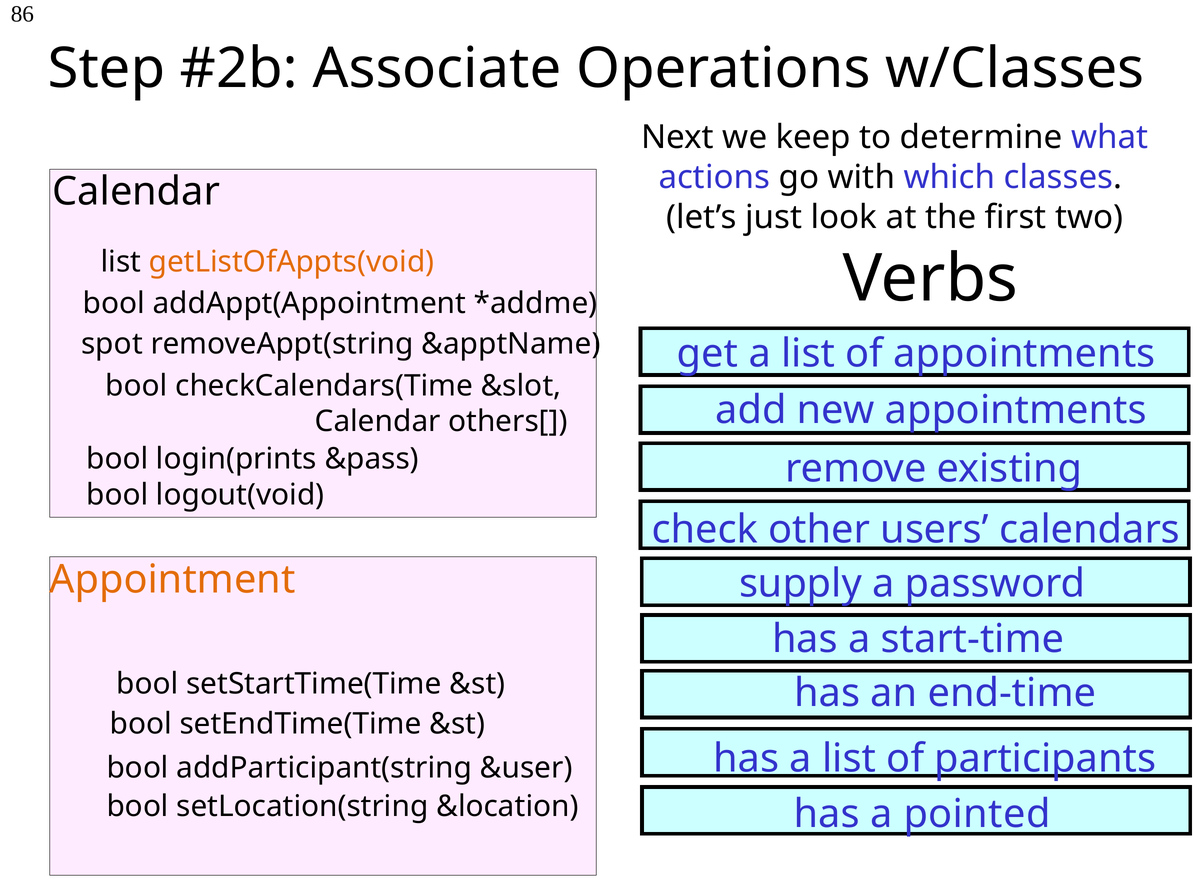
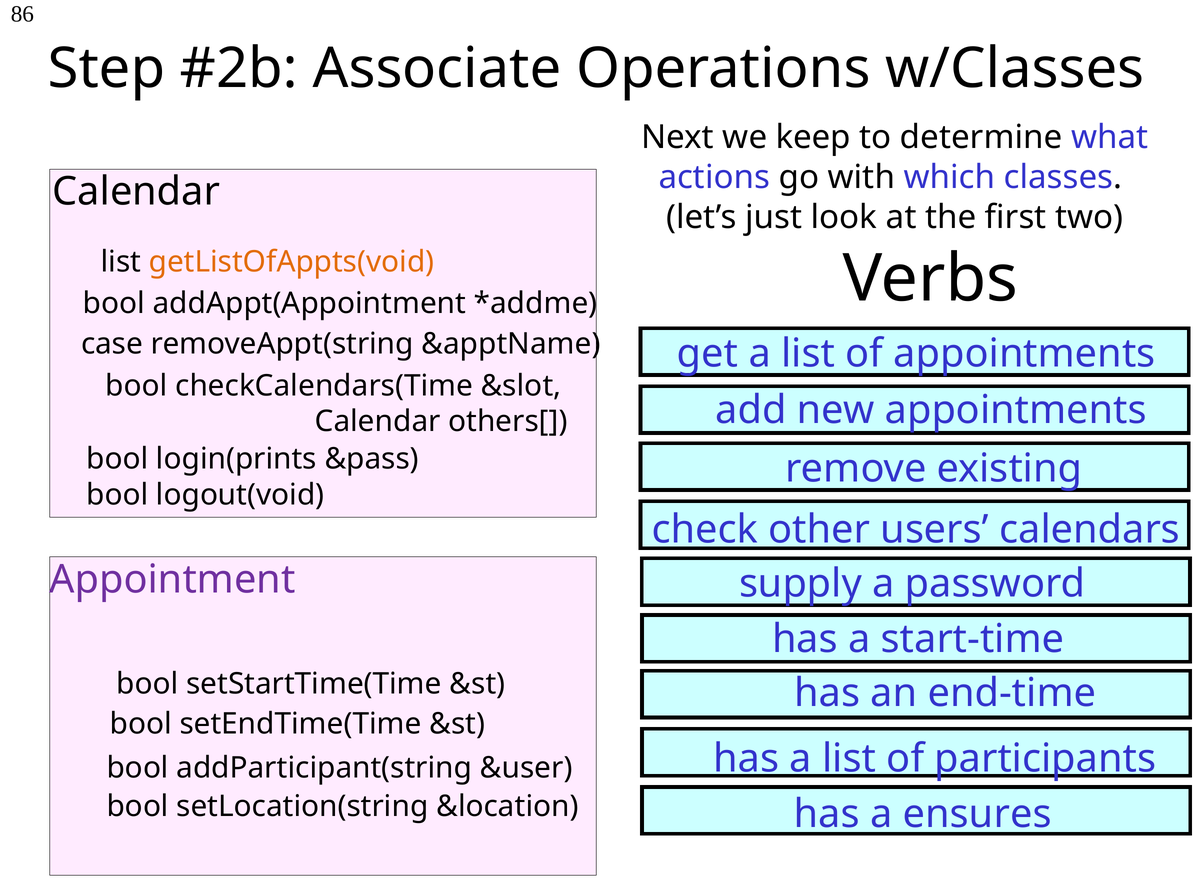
spot: spot -> case (112, 344)
Appointment colour: orange -> purple (172, 579)
pointed: pointed -> ensures (977, 814)
